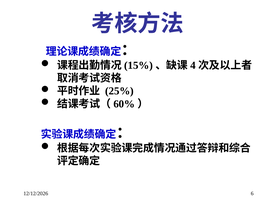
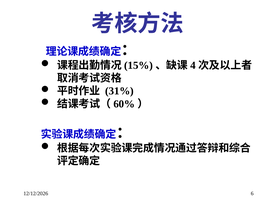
25%: 25% -> 31% (119, 91)
